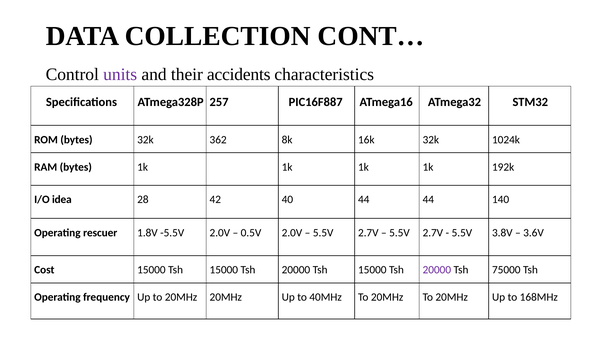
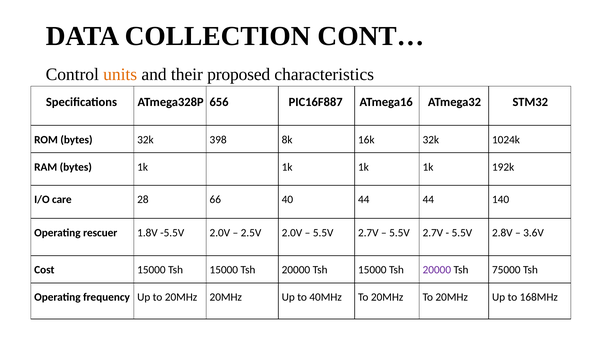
units colour: purple -> orange (120, 74)
accidents: accidents -> proposed (239, 74)
257: 257 -> 656 (219, 102)
362: 362 -> 398 (218, 140)
idea: idea -> care (62, 199)
42: 42 -> 66 (215, 199)
0.5V: 0.5V -> 2.5V (251, 233)
3.8V: 3.8V -> 2.8V (502, 233)
